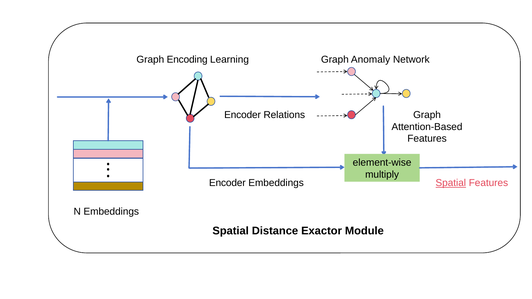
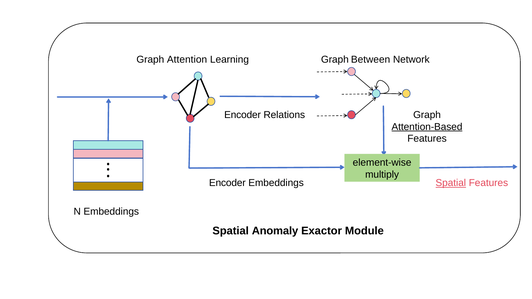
Encoding: Encoding -> Attention (187, 60)
Graph Anomaly: Anomaly -> Between (371, 60)
Attention-Based underline: none -> present (427, 127)
Distance: Distance -> Anomaly (275, 231)
